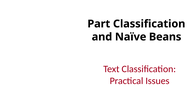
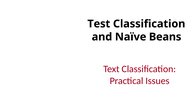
Part: Part -> Test (99, 24)
